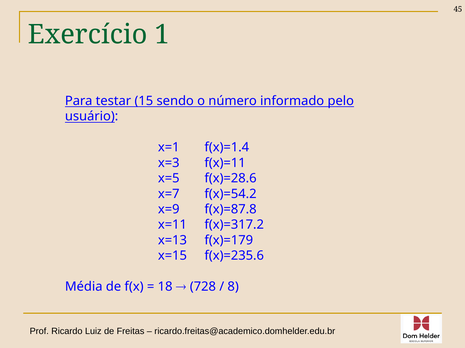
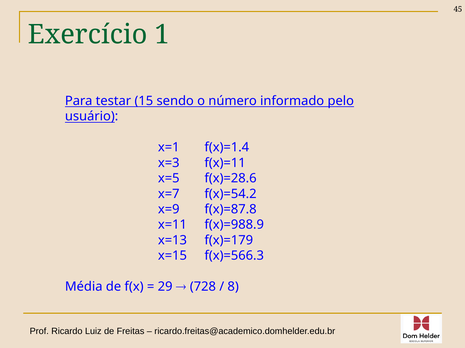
f(x)=317.2: f(x)=317.2 -> f(x)=988.9 (234, 225)
f(x)=235.6: f(x)=235.6 -> f(x)=566.3 (234, 256)
18: 18 -> 29 (165, 287)
